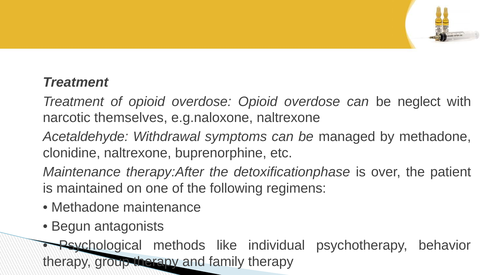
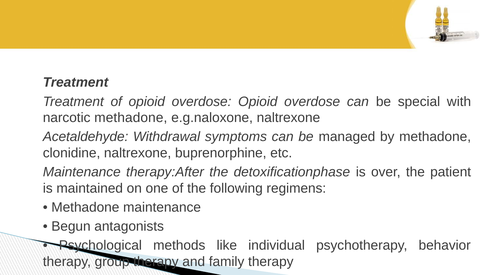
neglect: neglect -> special (419, 102)
narcotic themselves: themselves -> methadone (131, 118)
